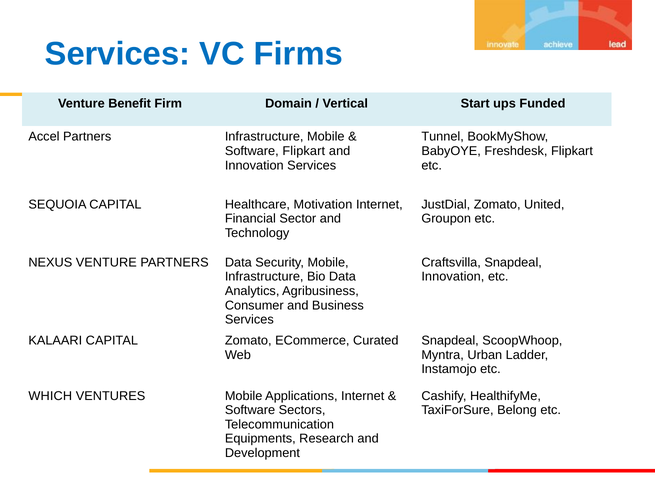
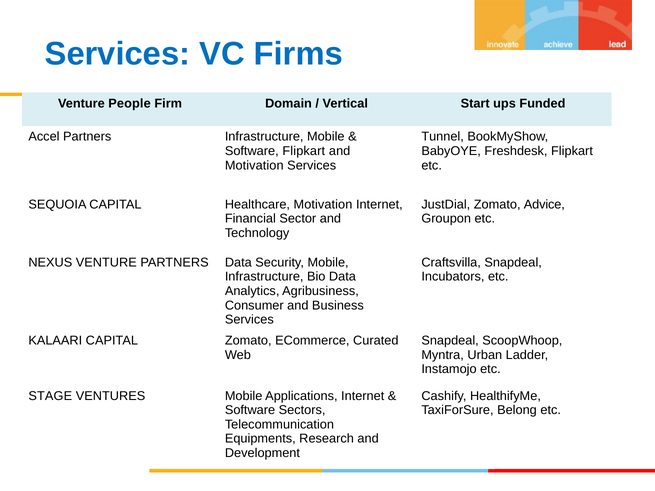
Benefit: Benefit -> People (130, 103)
Innovation: Innovation -> Motivation (254, 165)
United: United -> Advice (544, 204)
Innovation: Innovation -> Incubators (453, 277)
WHICH: WHICH -> STAGE (50, 396)
